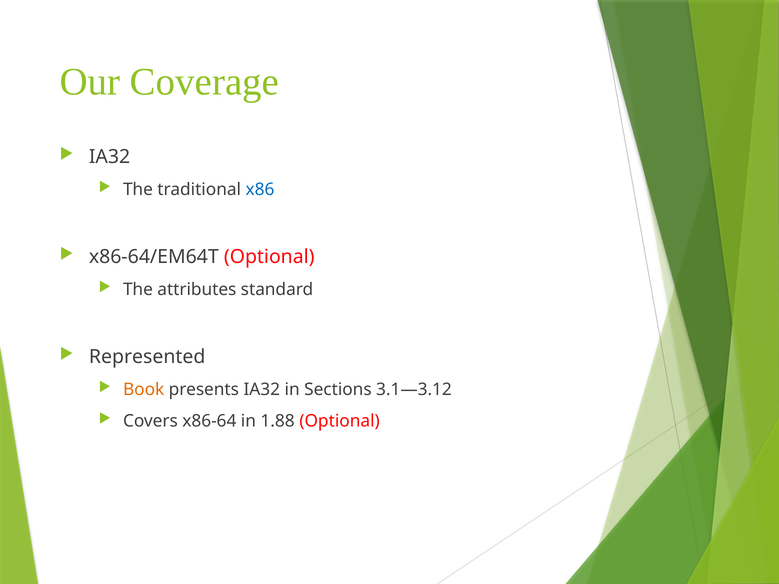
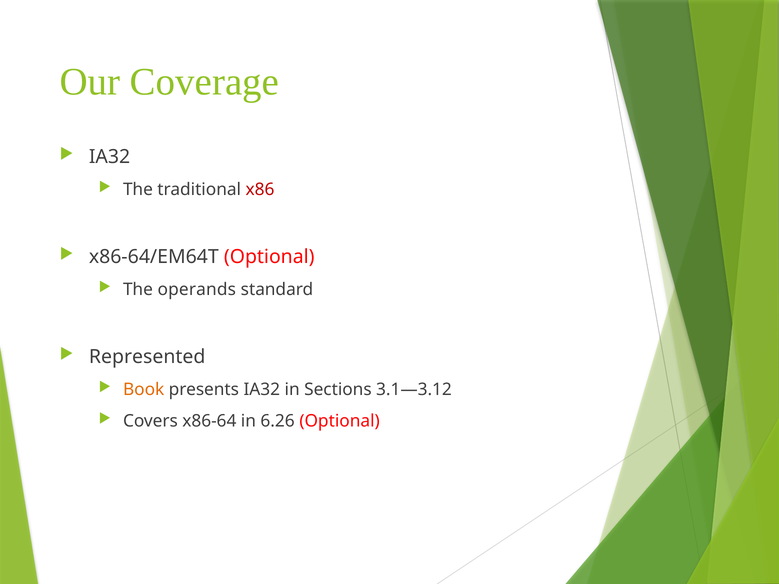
x86 colour: blue -> red (260, 190)
attributes: attributes -> operands (197, 290)
1.88: 1.88 -> 6.26 (278, 421)
